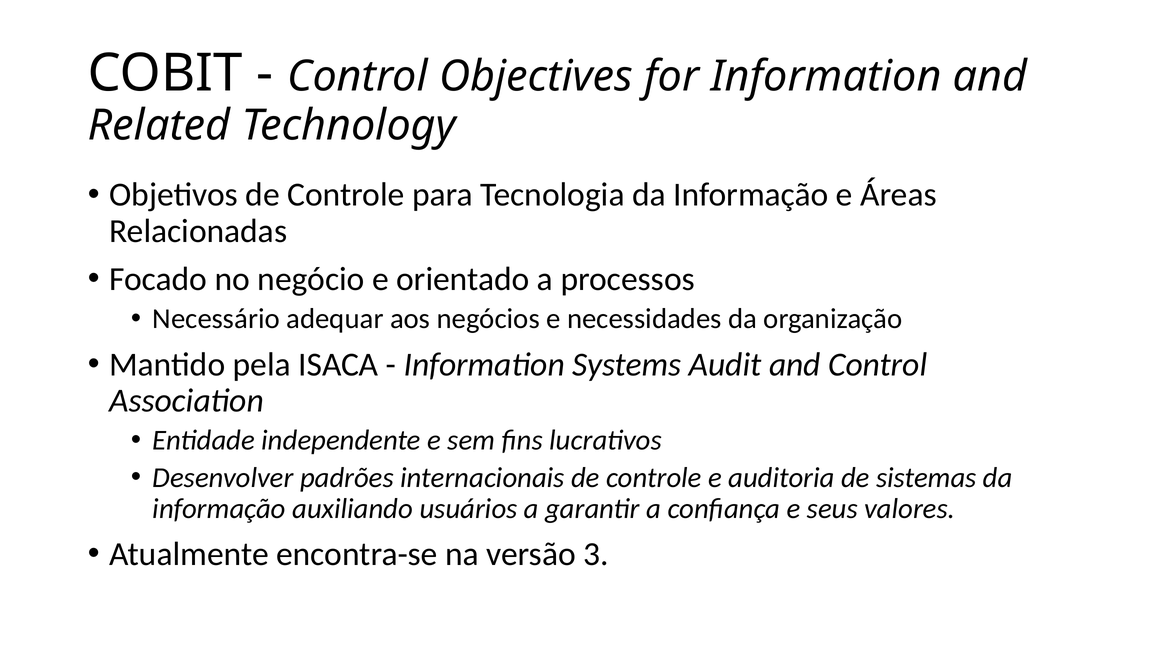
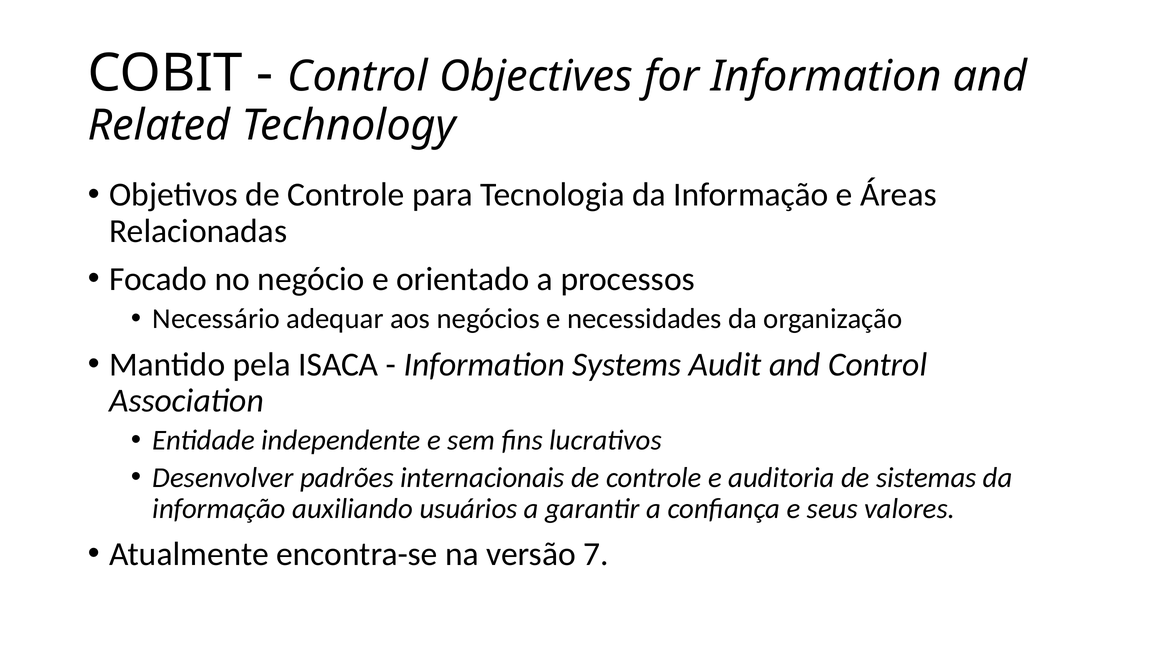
3: 3 -> 7 (596, 554)
